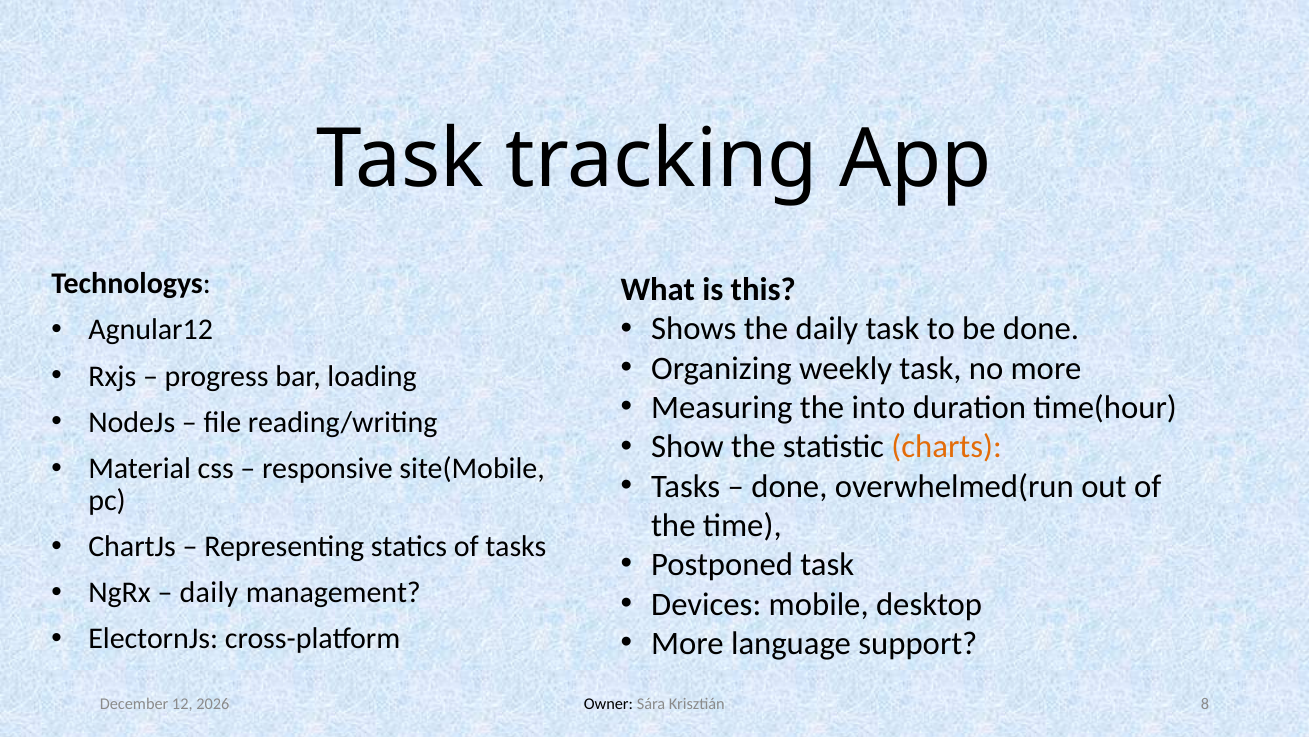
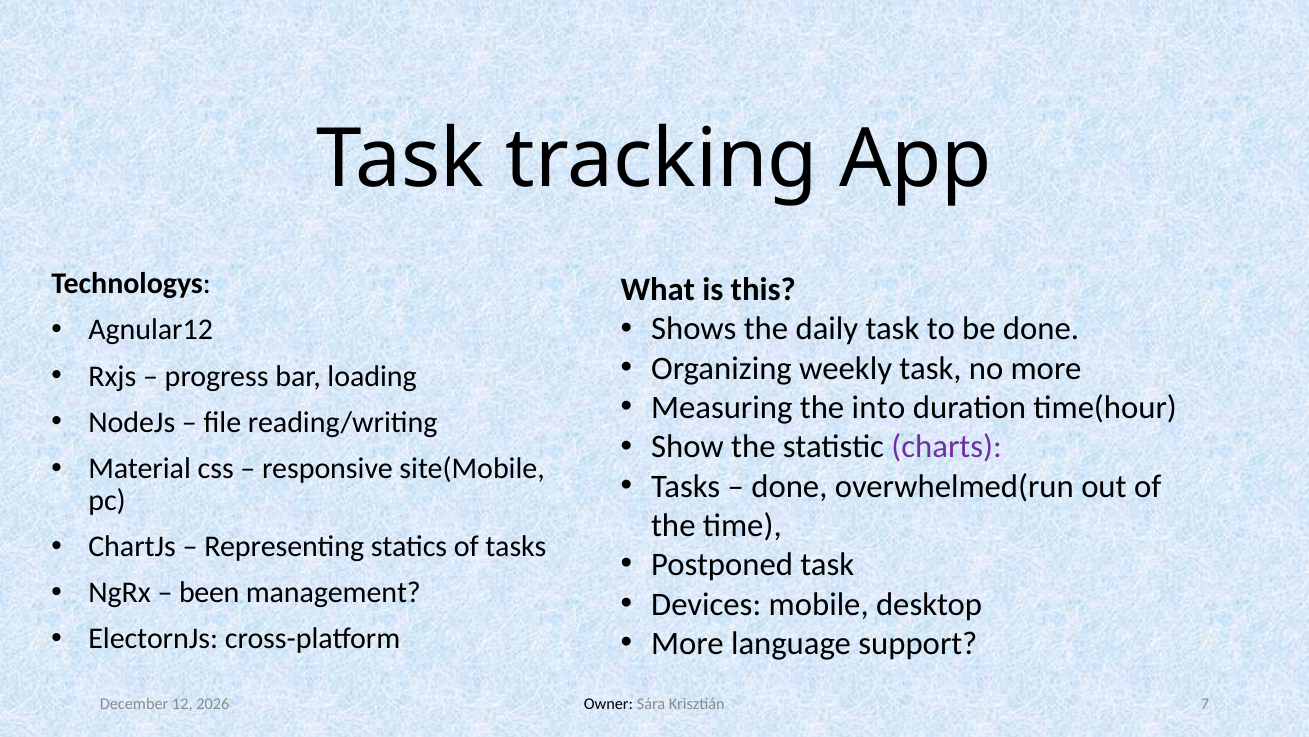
charts colour: orange -> purple (947, 447)
daily: daily -> been (209, 592)
8: 8 -> 7 (1205, 703)
